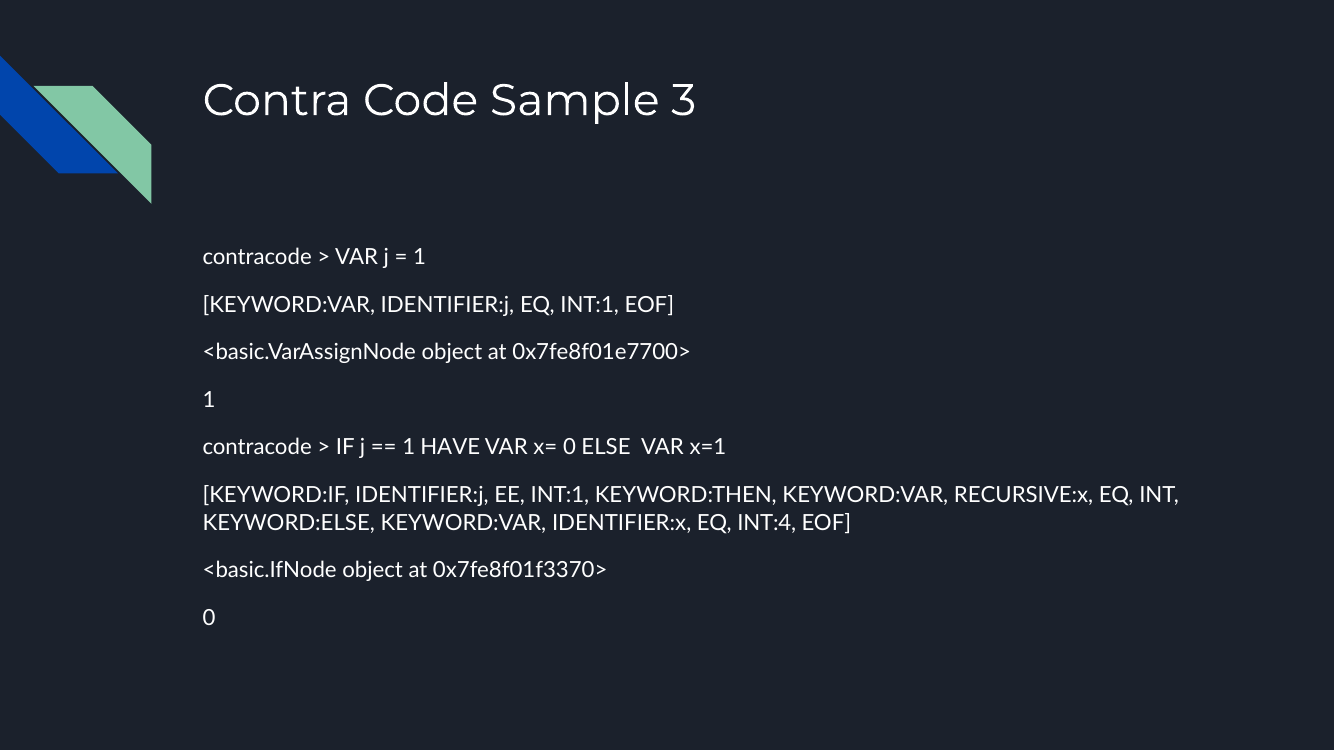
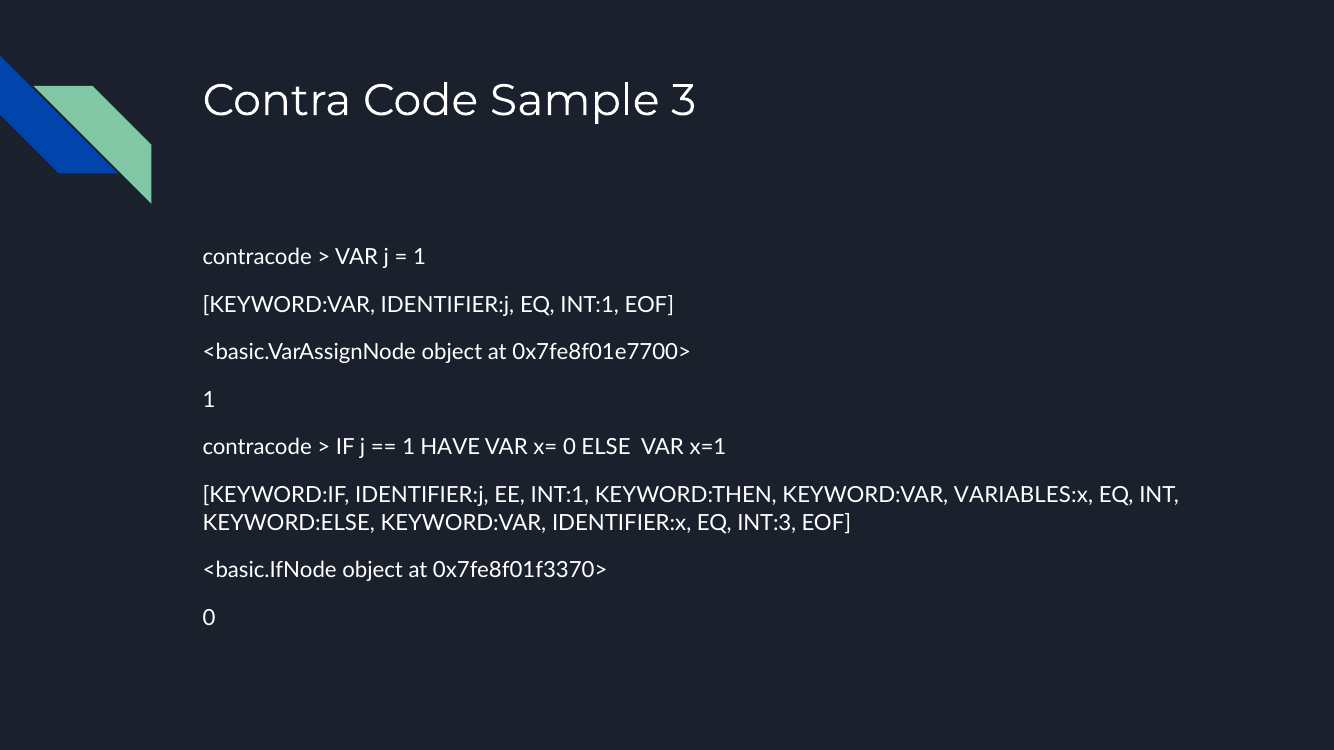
RECURSIVE:x: RECURSIVE:x -> VARIABLES:x (1024, 495)
INT:4: INT:4 -> INT:3 (767, 523)
